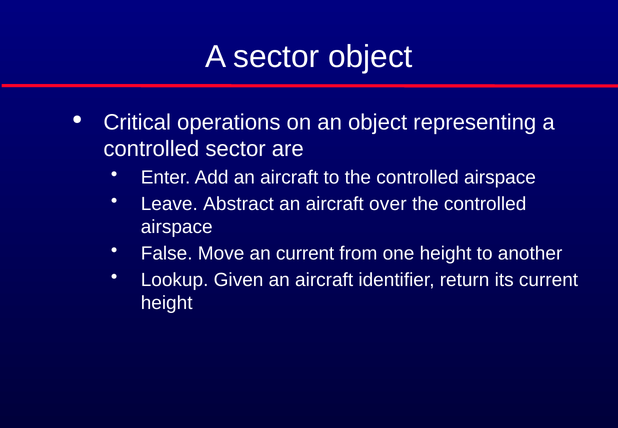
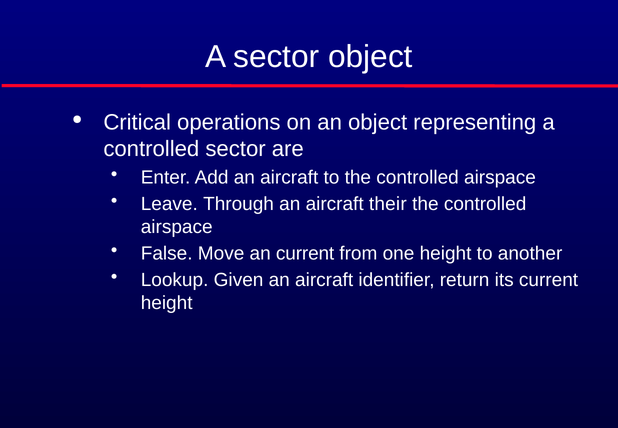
Abstract: Abstract -> Through (239, 204)
over: over -> their (388, 204)
